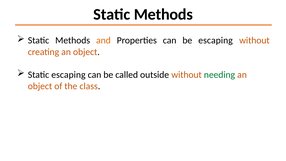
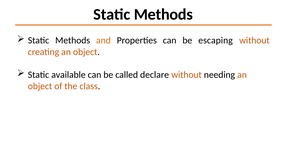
Static escaping: escaping -> available (68, 75)
outside: outside -> declare (155, 75)
needing colour: green -> black (219, 75)
